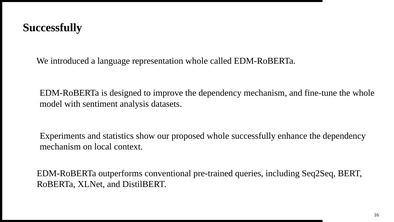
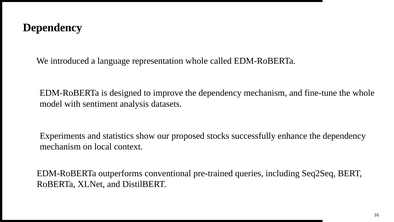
Successfully: Successfully -> Dependency (52, 28)
proposed whole: whole -> stocks (218, 136)
